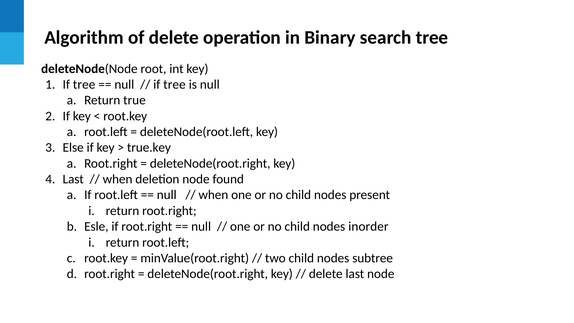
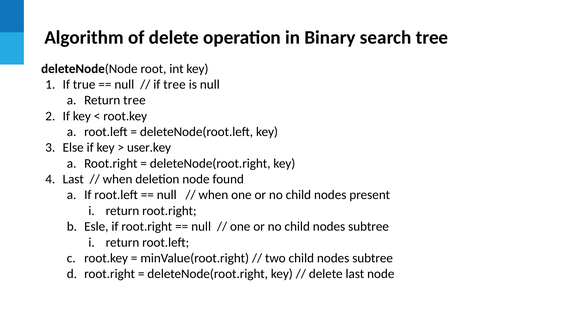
tree: tree -> true (84, 84)
Return true: true -> tree (134, 100)
true.key: true.key -> user.key (149, 148)
no child nodes inorder: inorder -> subtree (369, 226)
